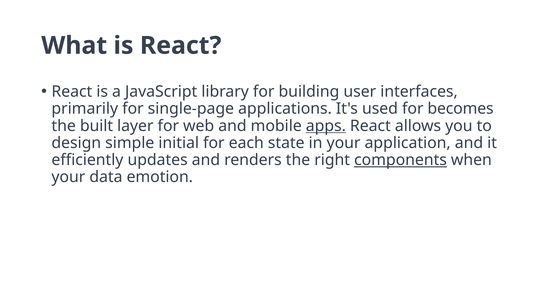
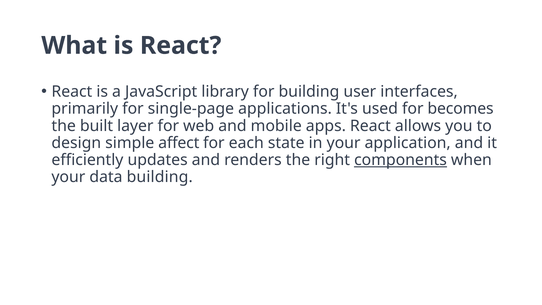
apps underline: present -> none (326, 126)
initial: initial -> affect (179, 143)
data emotion: emotion -> building (160, 177)
